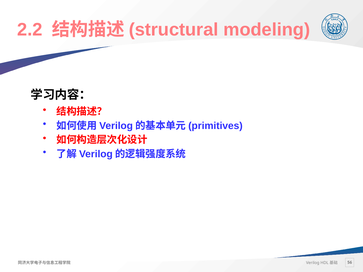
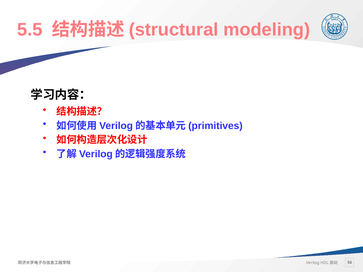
2.2: 2.2 -> 5.5 (30, 30)
